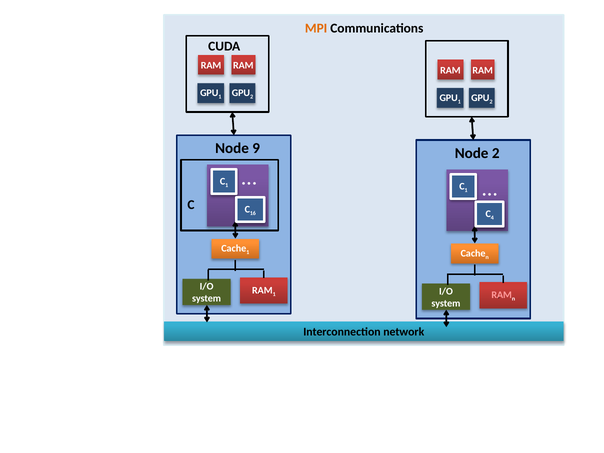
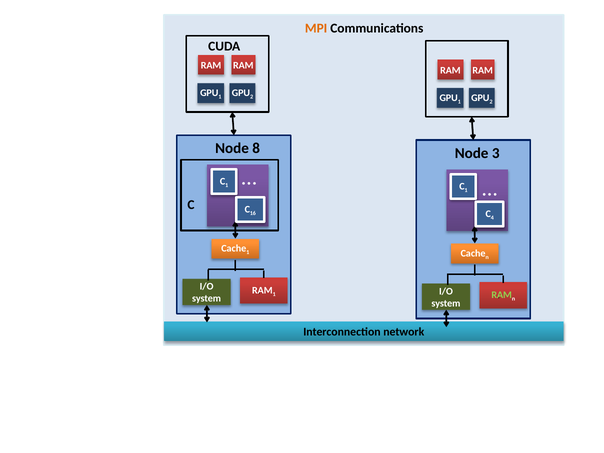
9: 9 -> 8 (256, 148)
Node 2: 2 -> 3 (496, 153)
RAM colour: pink -> light green (502, 295)
